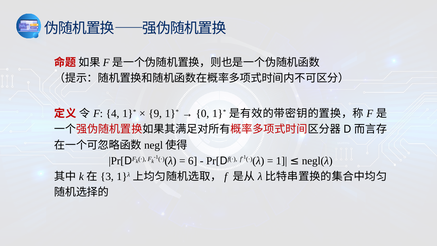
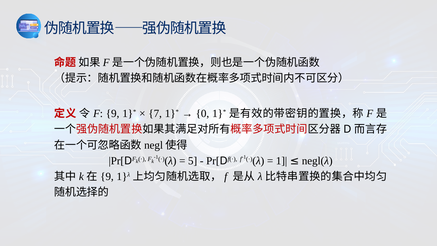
4: 4 -> 9 (113, 114)
9: 9 -> 7 (155, 114)
6: 6 -> 5 (193, 161)
3: 3 -> 9 (107, 176)
